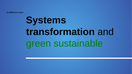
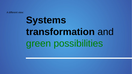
sustainable: sustainable -> possibilities (78, 44)
